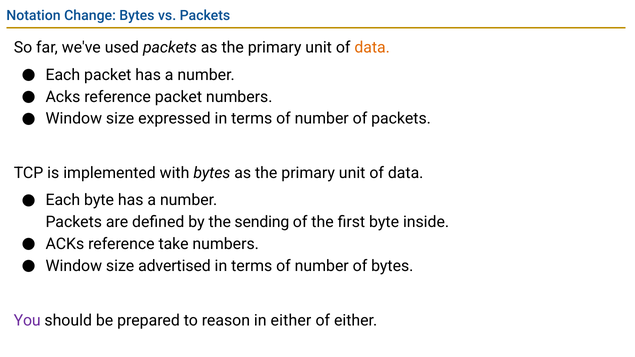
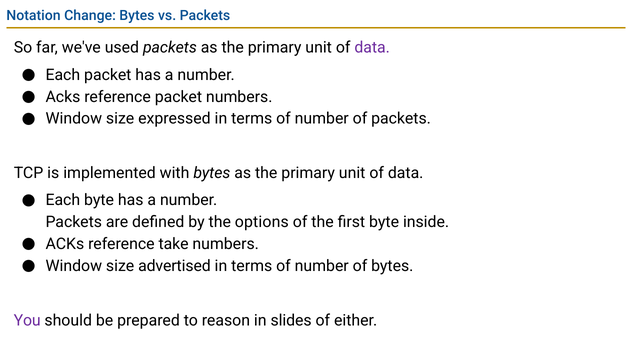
data colour: orange -> purple (372, 48)
sending: sending -> options (262, 222)
in either: either -> slides (291, 320)
